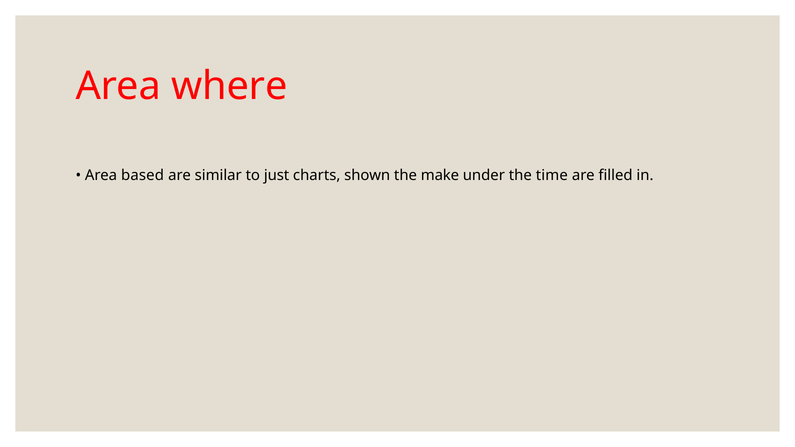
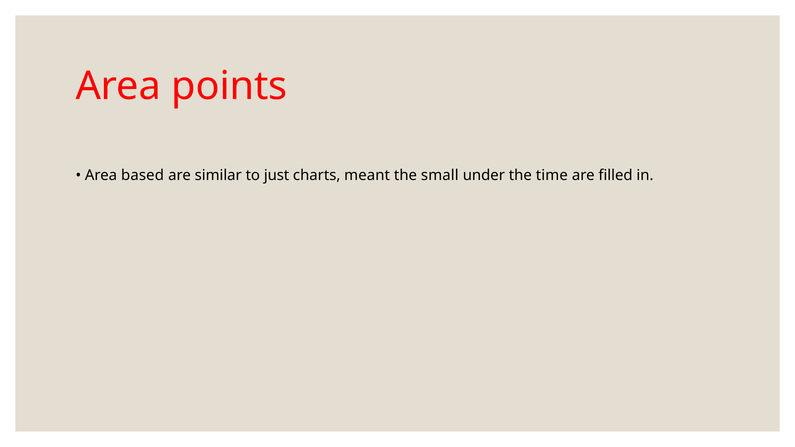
where: where -> points (229, 86)
shown: shown -> meant (367, 175)
make: make -> small (440, 175)
